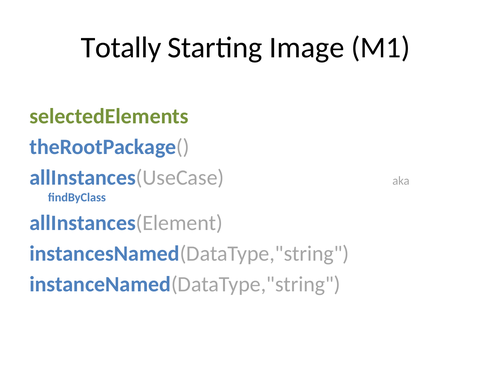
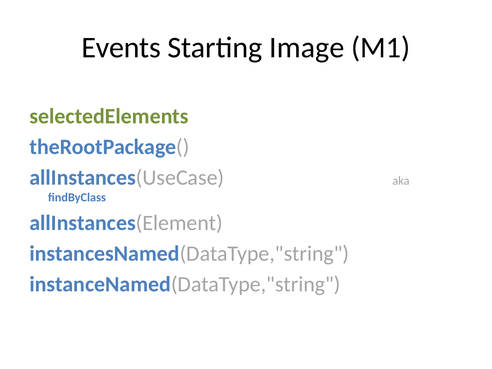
Totally: Totally -> Events (121, 48)
